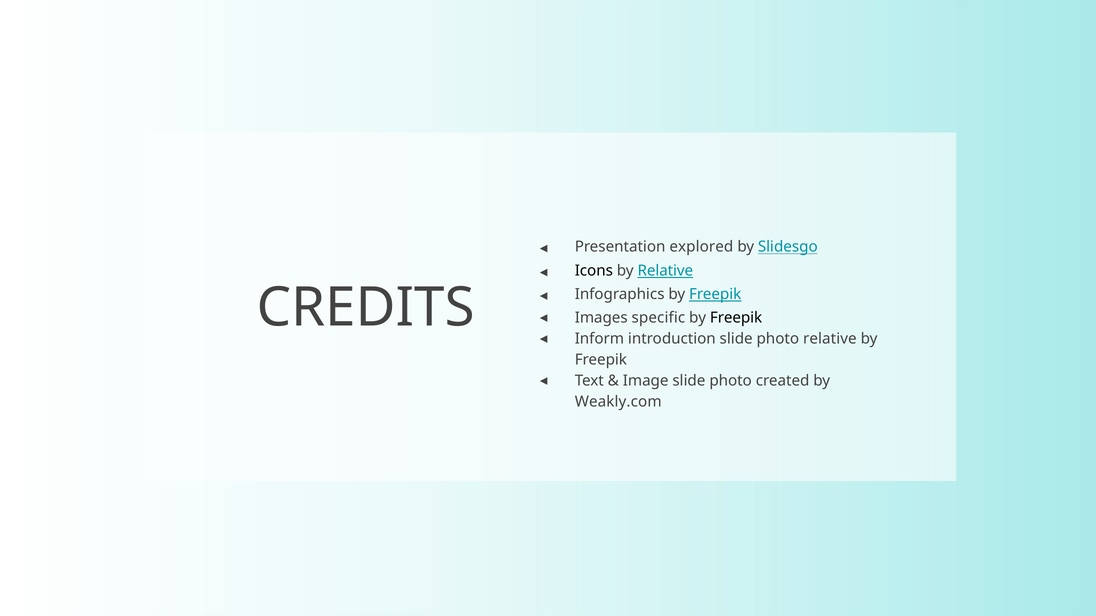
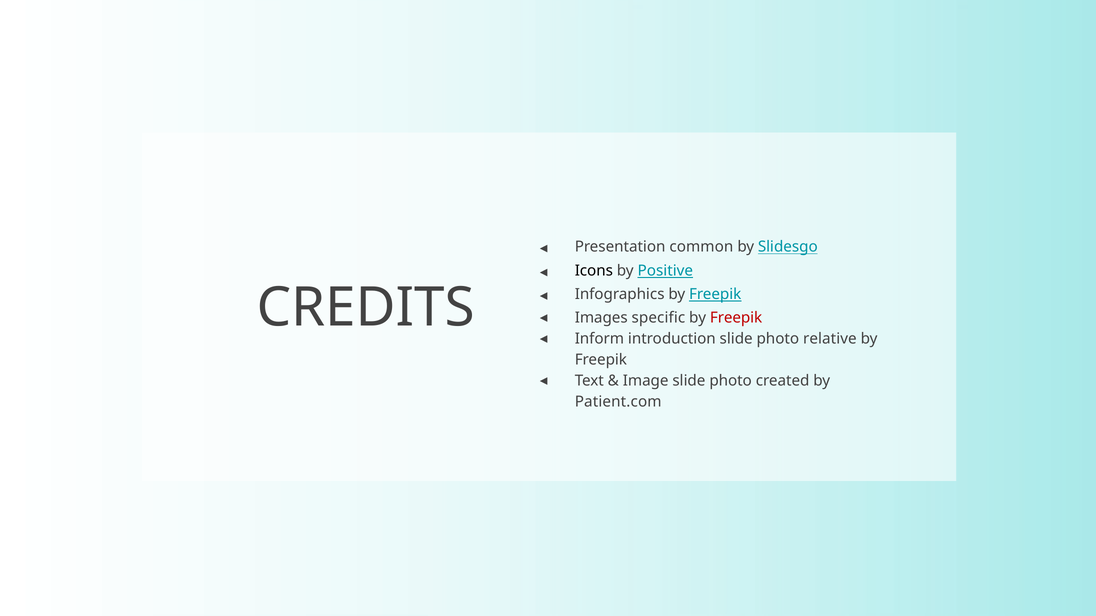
explored: explored -> common (701, 247)
by Relative: Relative -> Positive (665, 271)
Freepik colour: black -> red (736, 318)
Weakly.com: Weakly.com -> Patient.com (618, 402)
